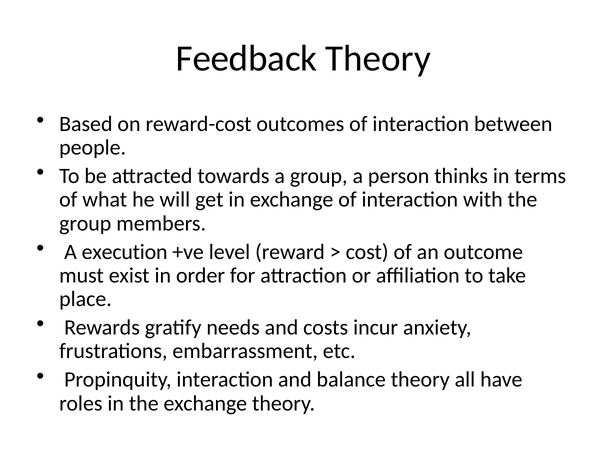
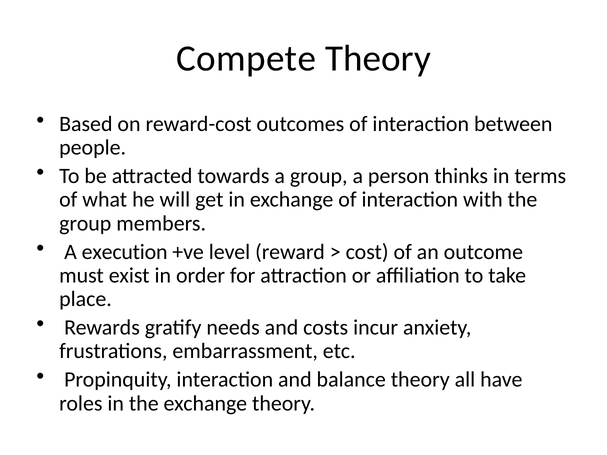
Feedback: Feedback -> Compete (246, 59)
